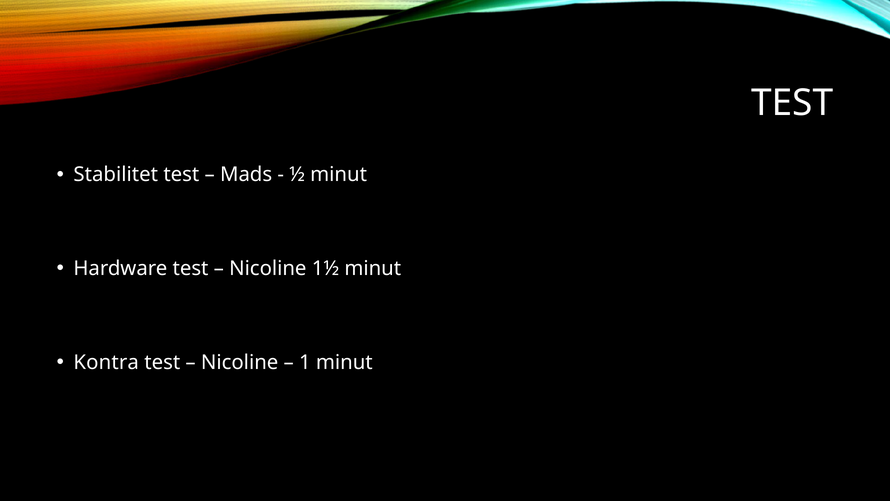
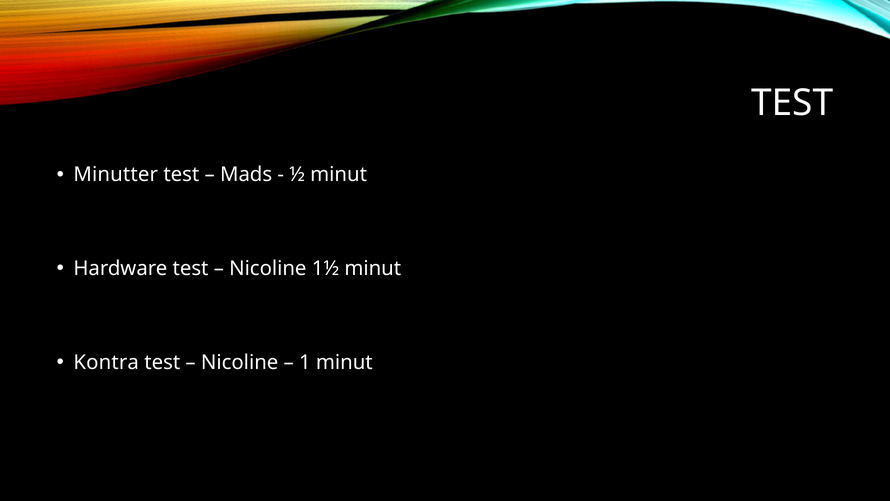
Stabilitet: Stabilitet -> Minutter (116, 174)
